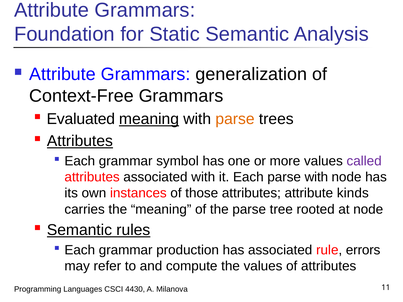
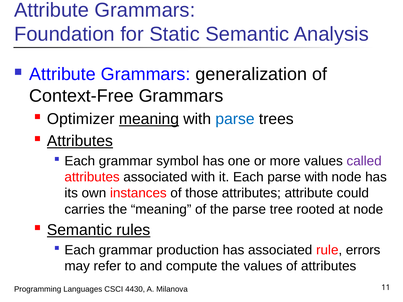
Evaluated: Evaluated -> Optimizer (81, 119)
parse colour: orange -> blue (235, 119)
kinds: kinds -> could (353, 193)
